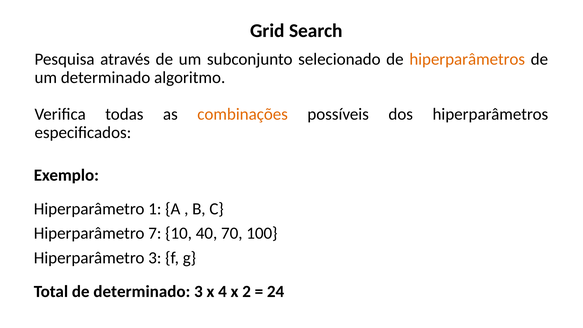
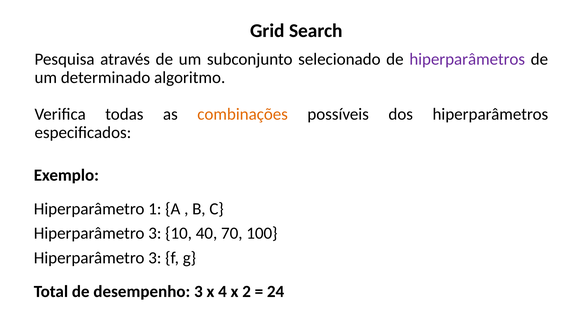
hiperparâmetros colour: orange -> purple (467, 59)
7: 7 -> 3 (155, 233)
de determinado: determinado -> desempenho (142, 291)
